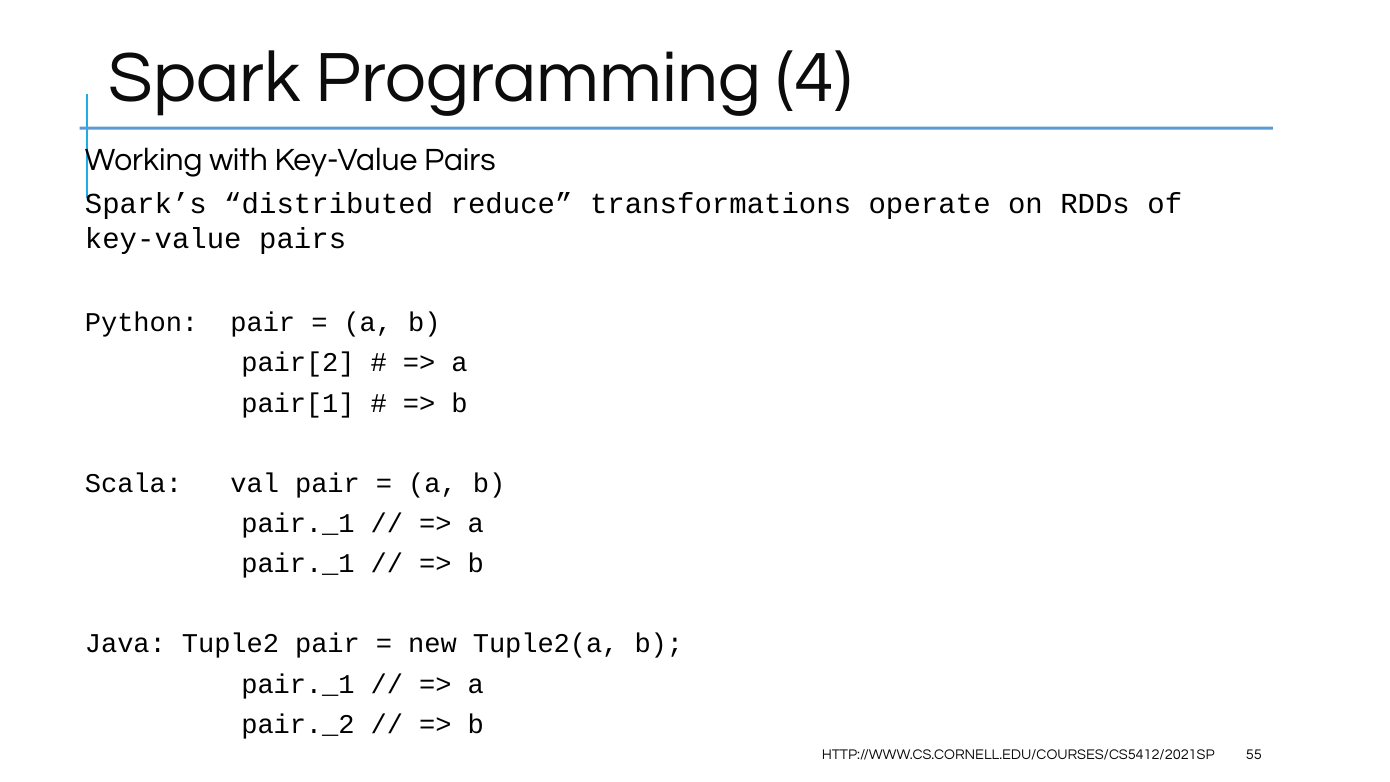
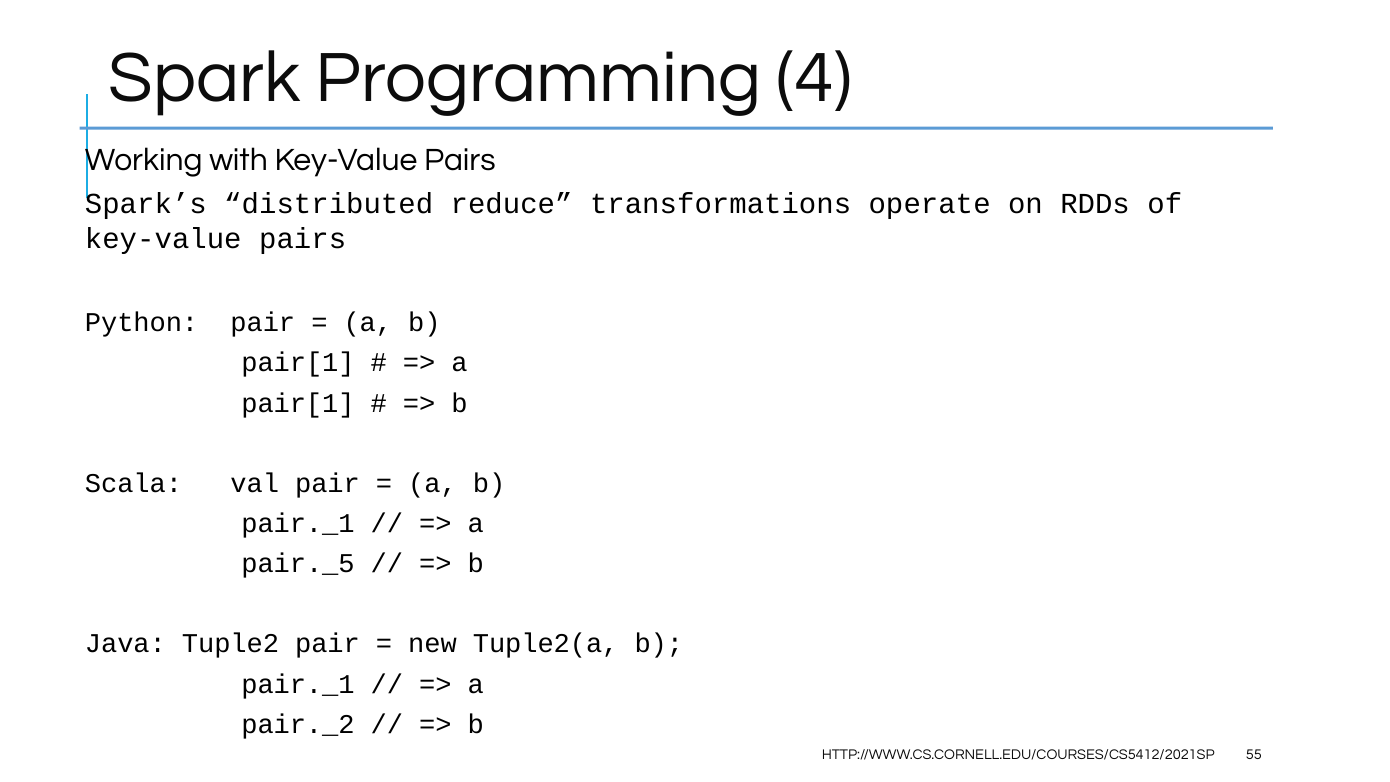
pair[2: pair[2 -> pair[1 (298, 363)
pair._1: pair._1 -> pair._5 (298, 564)
